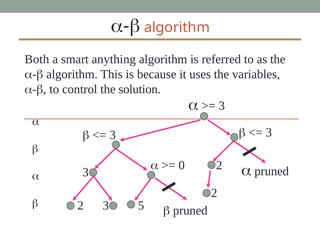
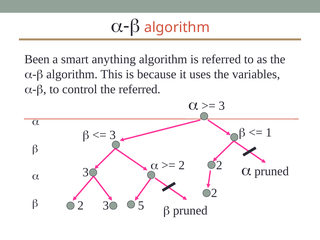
Both: Both -> Been (37, 59)
the solution: solution -> referred (140, 89)
3: 3 -> 1 (269, 132)
0: 0 -> 2 (182, 165)
